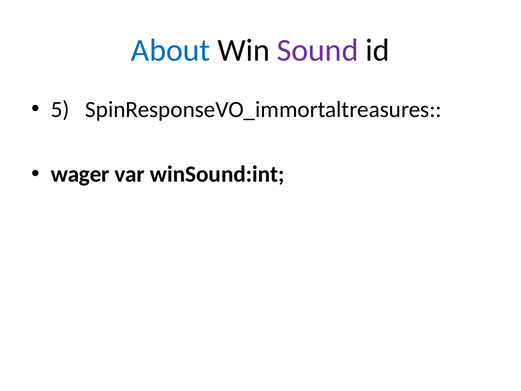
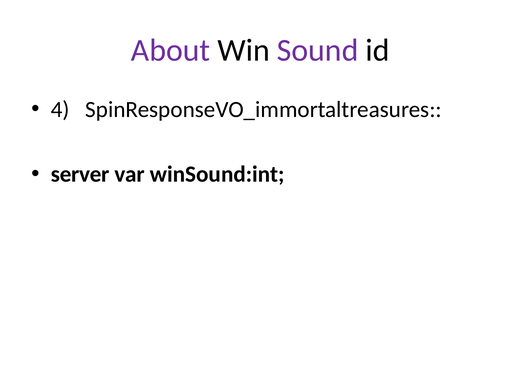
About colour: blue -> purple (171, 50)
5: 5 -> 4 (60, 109)
wager: wager -> server (80, 174)
